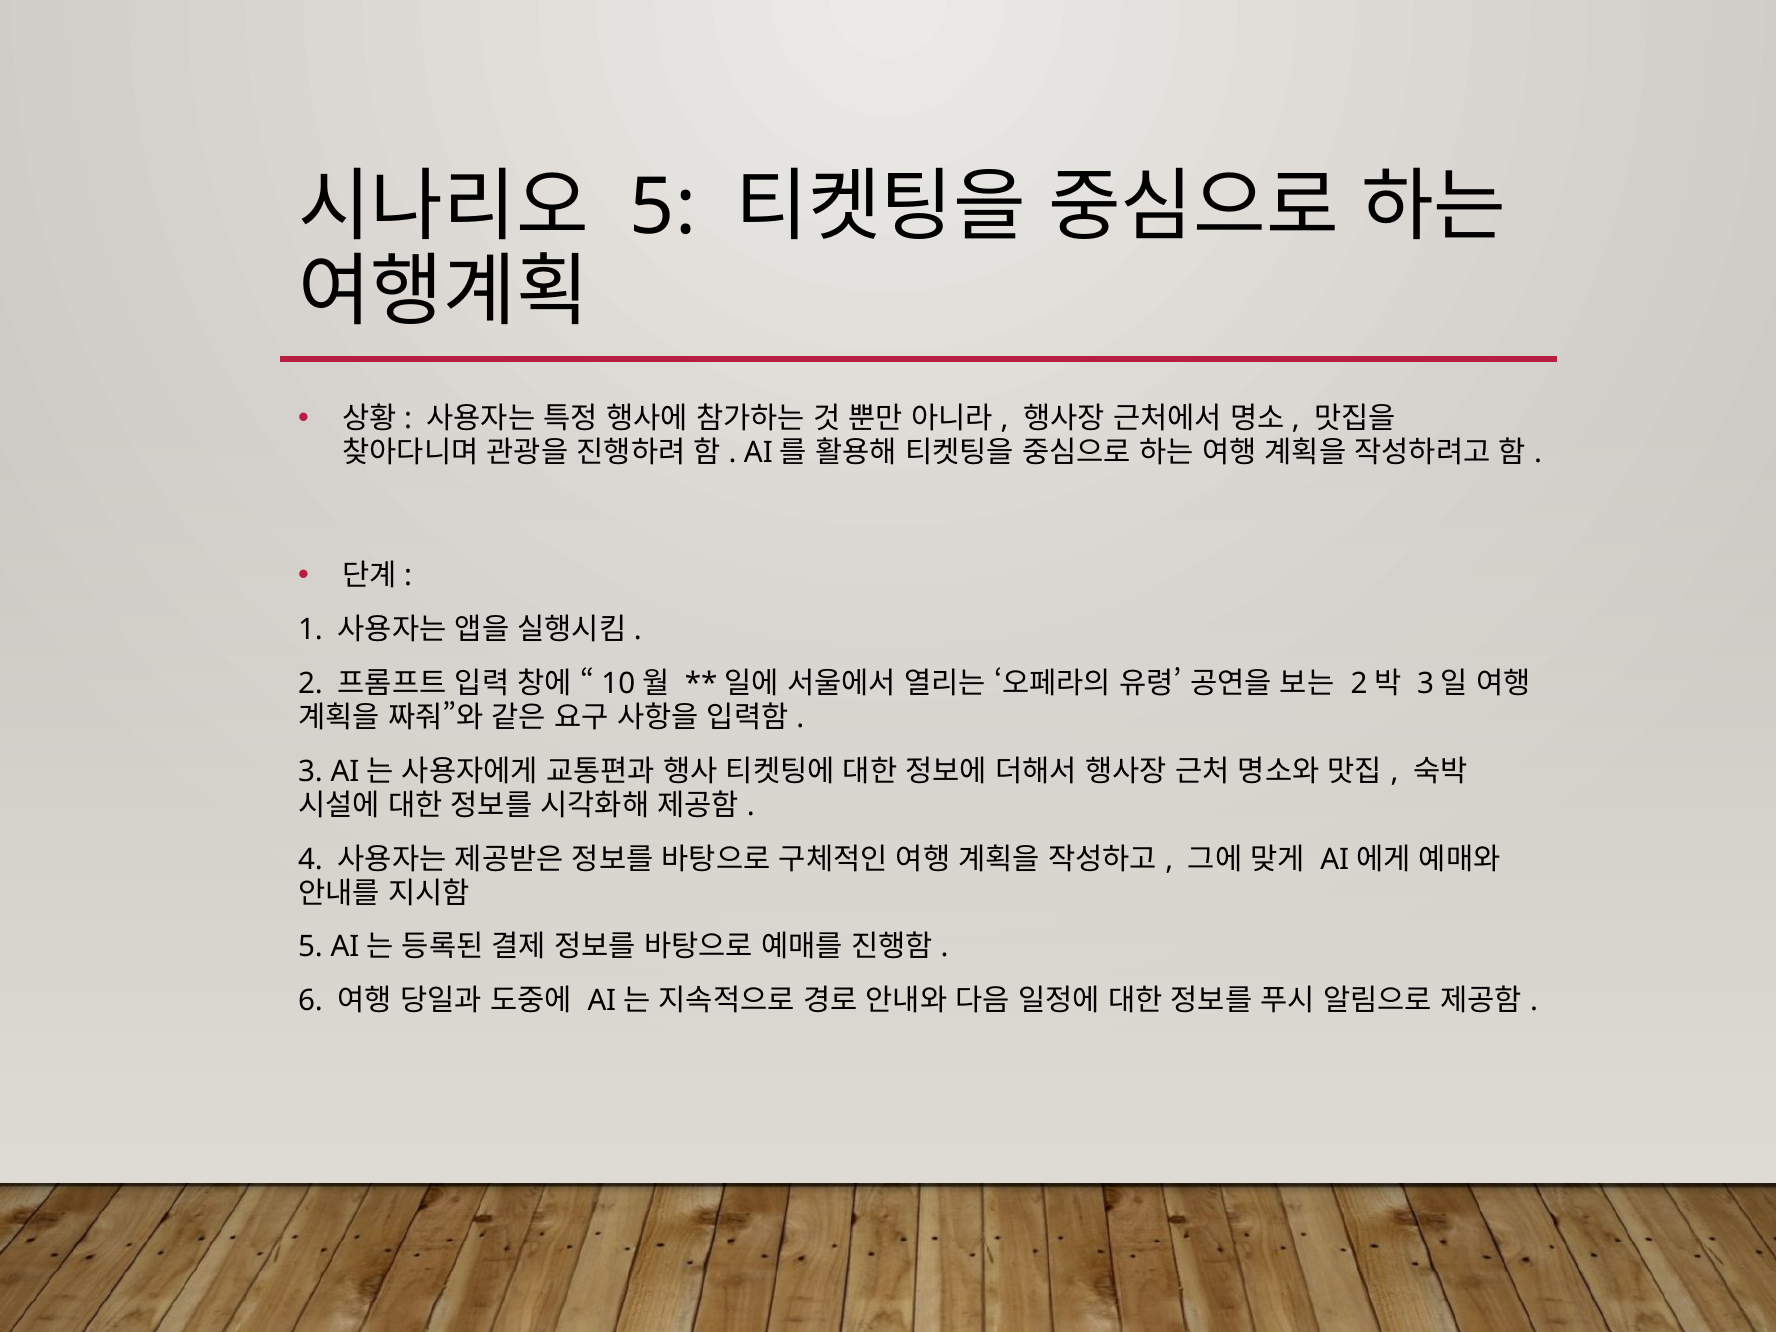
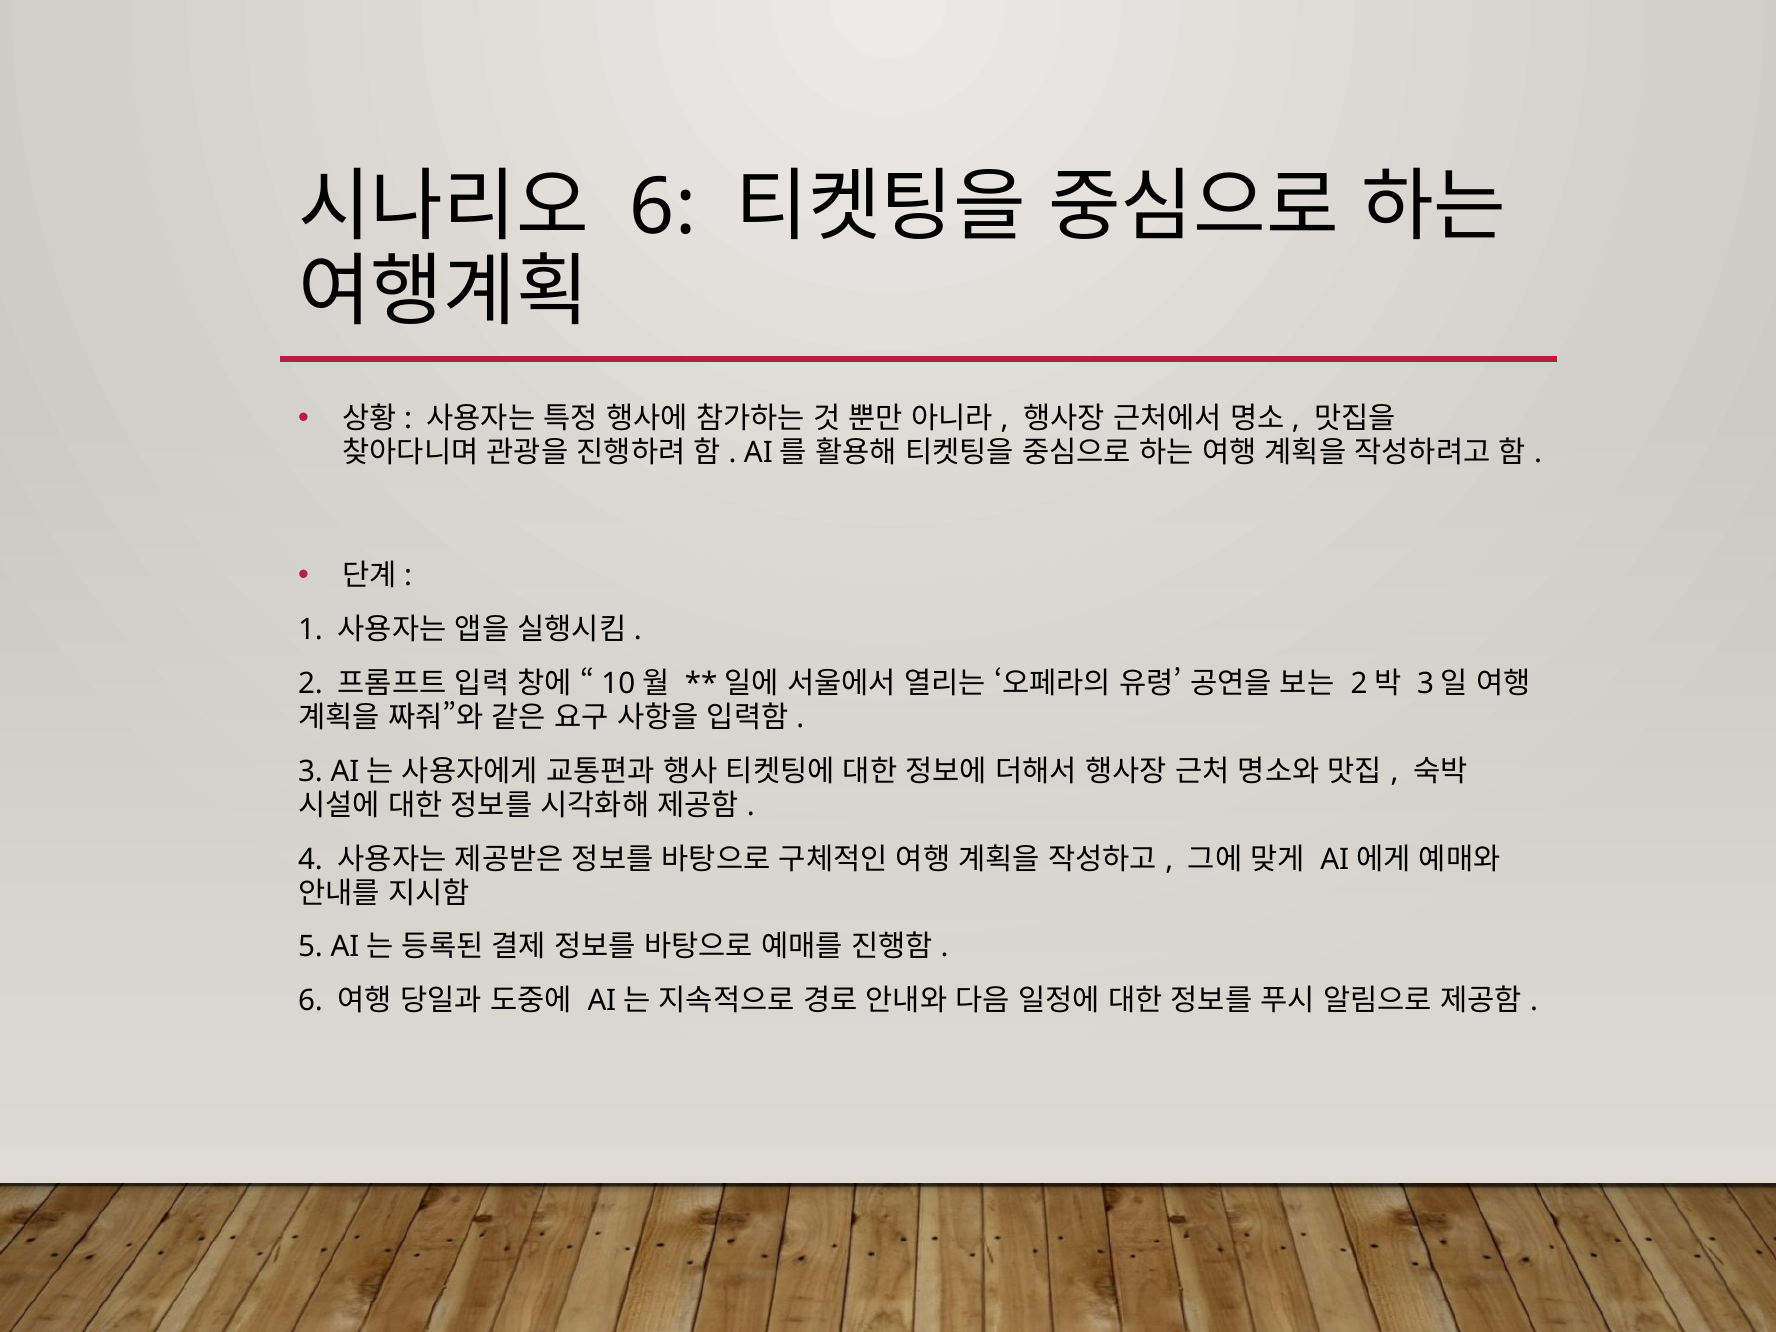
5: 5 -> 6 (663, 207)
